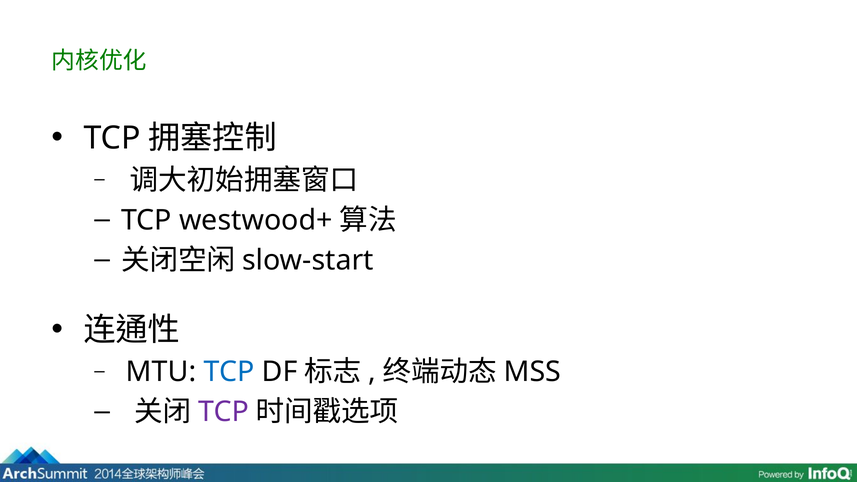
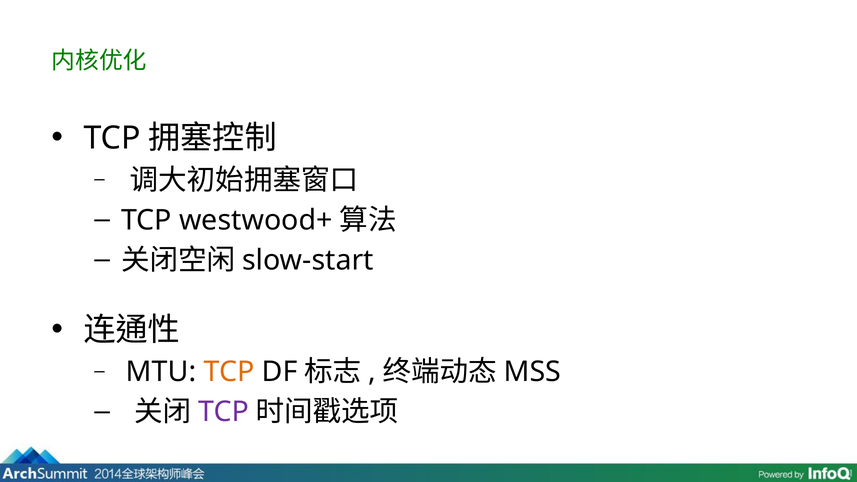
TCP colour: blue -> orange (229, 372)
